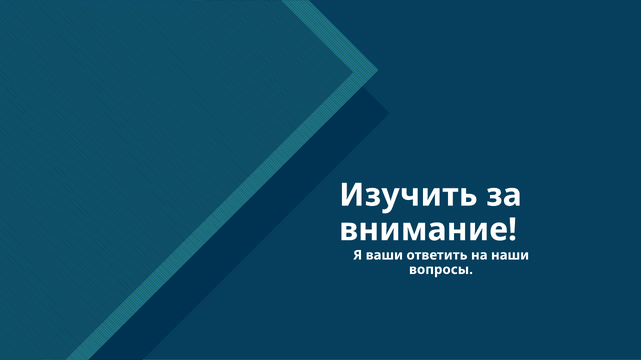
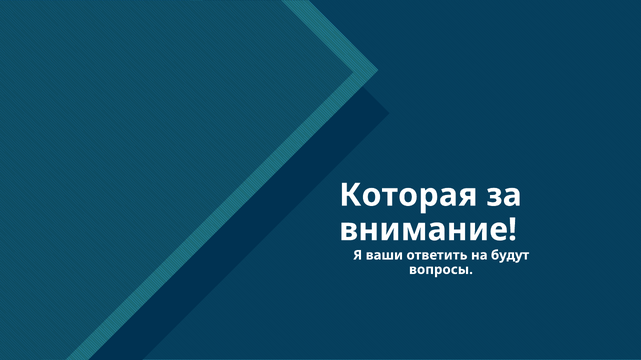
Изучить: Изучить -> Которая (408, 195)
наши: наши -> будут (510, 256)
